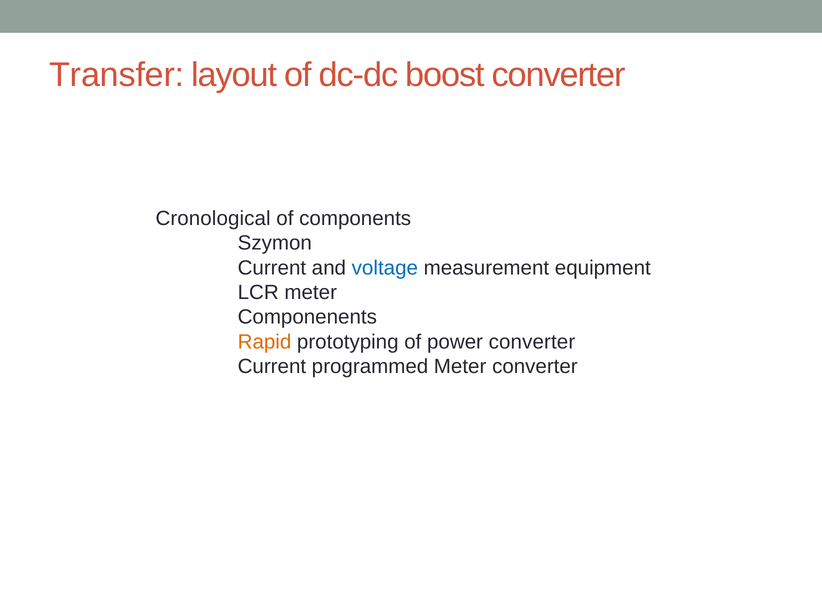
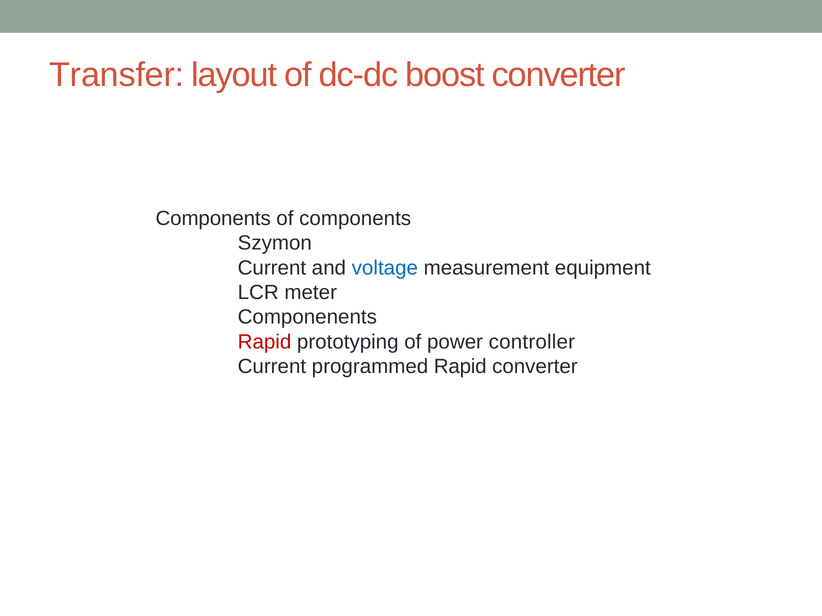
Cronological: Cronological -> Components (213, 219)
Rapid colour: orange -> red (265, 342)
power converter: converter -> controller (532, 342)
programmed Meter: Meter -> Rapid (460, 367)
